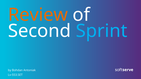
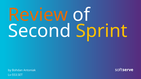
Sprint colour: light blue -> yellow (102, 31)
